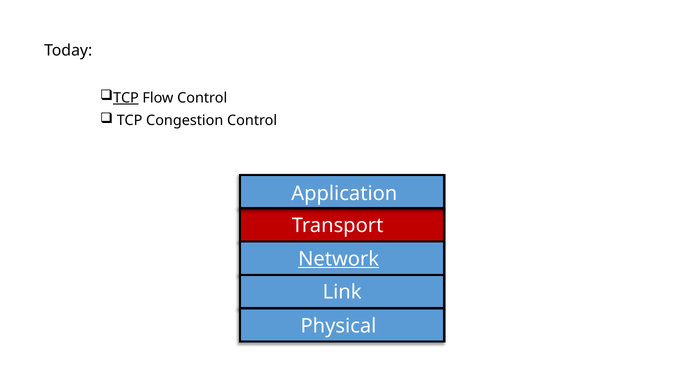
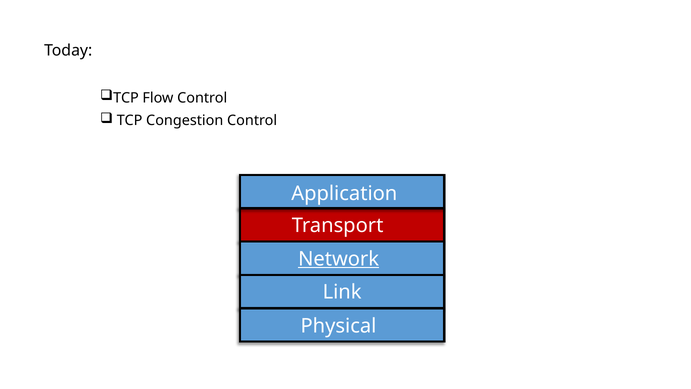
TCP underline: present -> none (126, 98)
